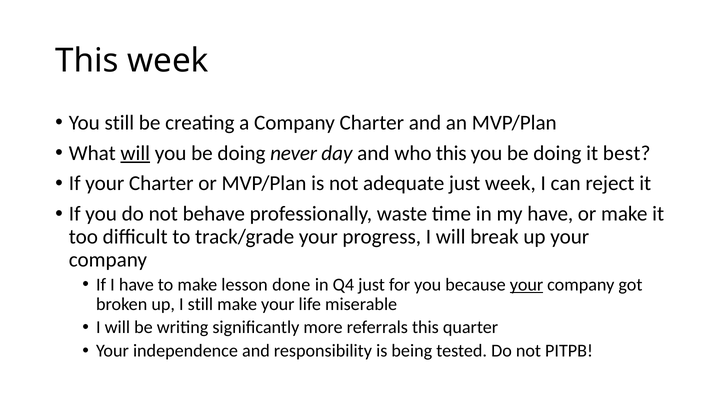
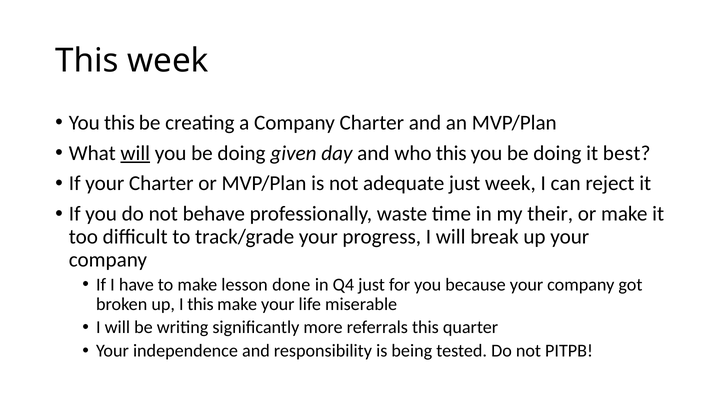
You still: still -> this (119, 123)
never: never -> given (294, 153)
my have: have -> their (550, 214)
your underline: present -> none (527, 284)
I still: still -> this (200, 304)
